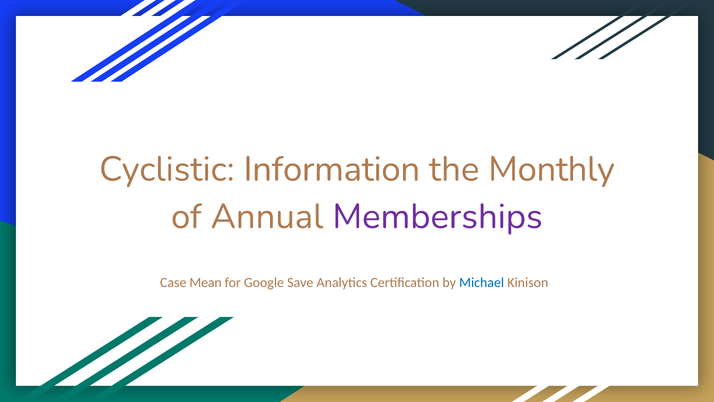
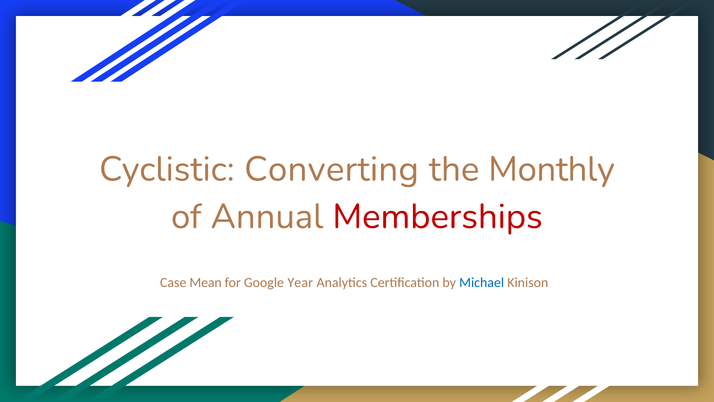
Information: Information -> Converting (332, 169)
Memberships colour: purple -> red (438, 216)
Save: Save -> Year (300, 282)
